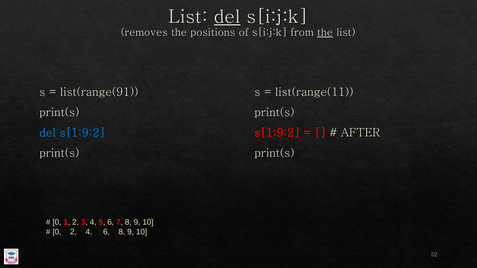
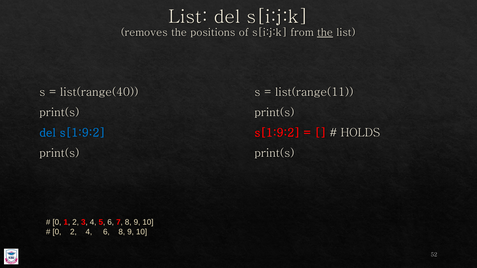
del underline: present -> none (227, 17)
list(range(91: list(range(91 -> list(range(40 (99, 92)
AFTER: AFTER -> HOLDS (360, 133)
